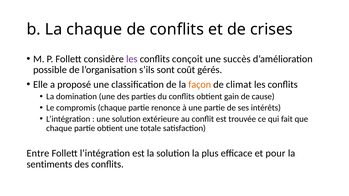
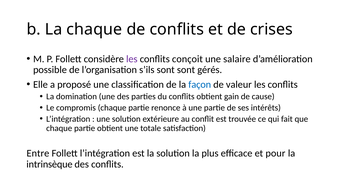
succès: succès -> salaire (237, 59)
sont coût: coût -> sont (186, 70)
façon colour: orange -> blue (200, 85)
climat: climat -> valeur (239, 85)
sentiments: sentiments -> intrinsèque (49, 165)
